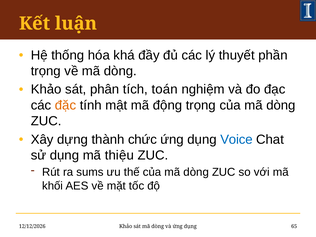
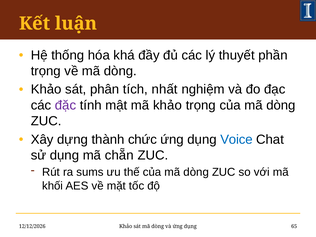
toán: toán -> nhất (165, 89)
đặc colour: orange -> purple (66, 105)
mã động: động -> khảo (167, 105)
thiệu: thiệu -> chẵn (119, 155)
